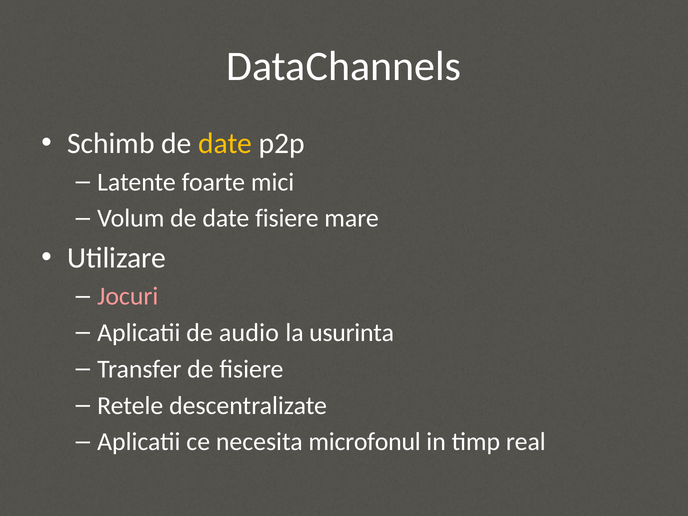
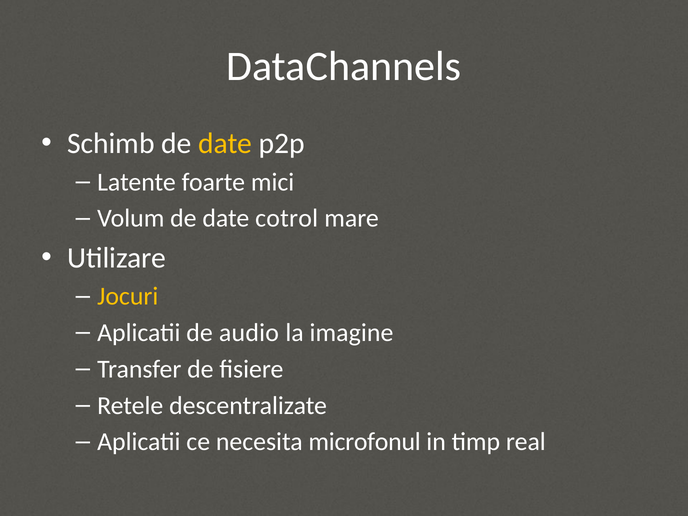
date fisiere: fisiere -> cotrol (287, 218)
Jocuri colour: pink -> yellow (128, 296)
usurinta: usurinta -> imagine (351, 333)
